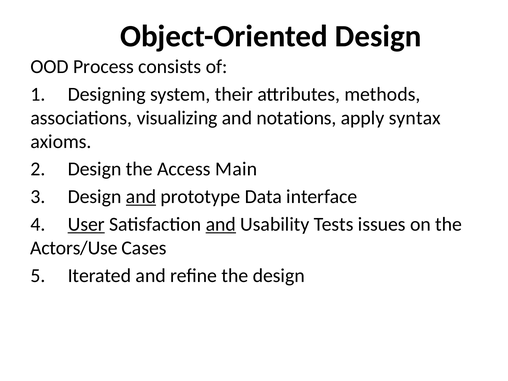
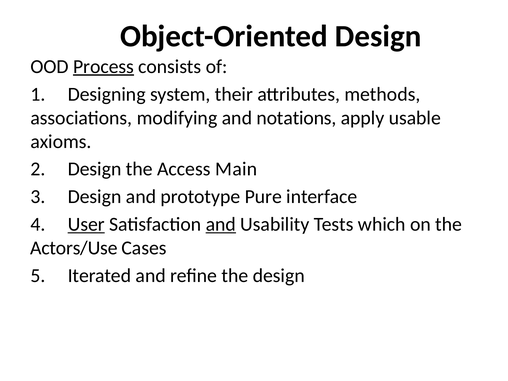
Process underline: none -> present (104, 67)
visualizing: visualizing -> modifying (177, 118)
syntax: syntax -> usable (415, 118)
and underline: present -> none (141, 197)
Data: Data -> Pure (263, 197)
issues: issues -> which (382, 224)
